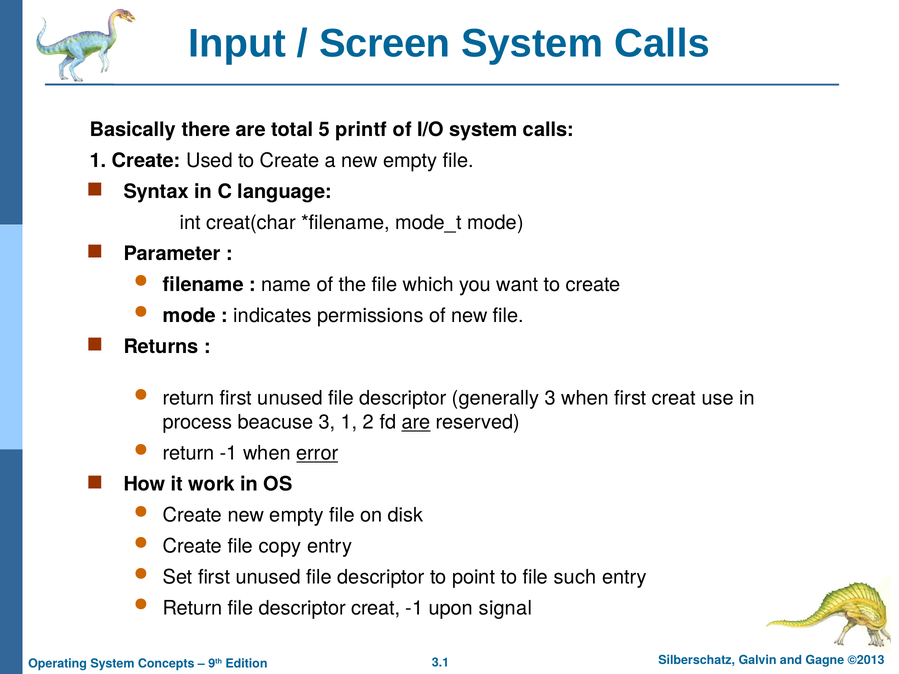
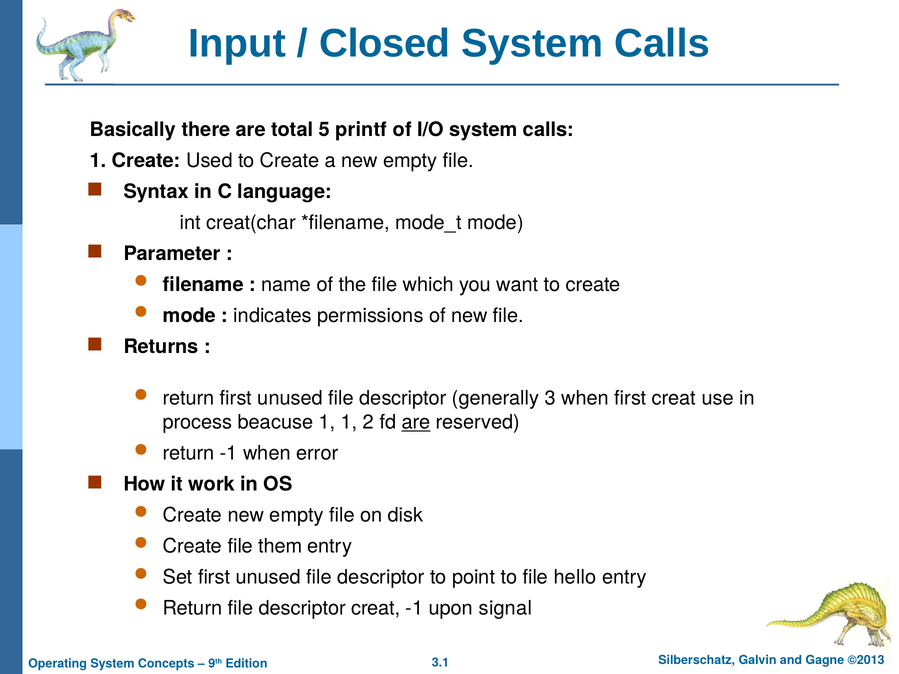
Screen: Screen -> Closed (385, 44)
beacuse 3: 3 -> 1 (327, 422)
error underline: present -> none (317, 453)
copy: copy -> them (280, 546)
such: such -> hello (575, 577)
